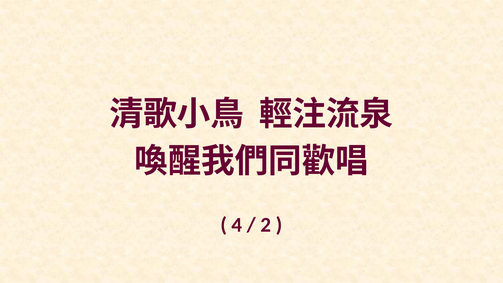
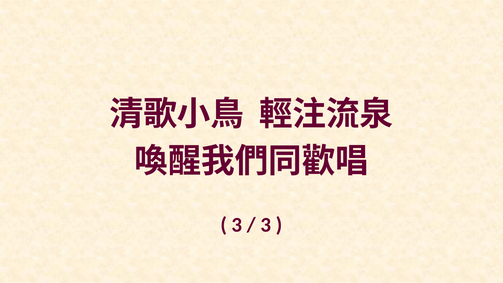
4: 4 -> 3 (237, 225)
2: 2 -> 3 (266, 225)
